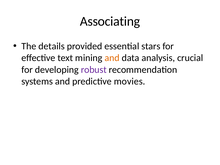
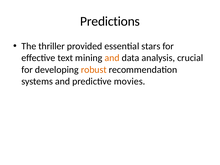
Associating: Associating -> Predictions (110, 21)
details: details -> thriller (52, 46)
robust colour: purple -> orange (94, 70)
